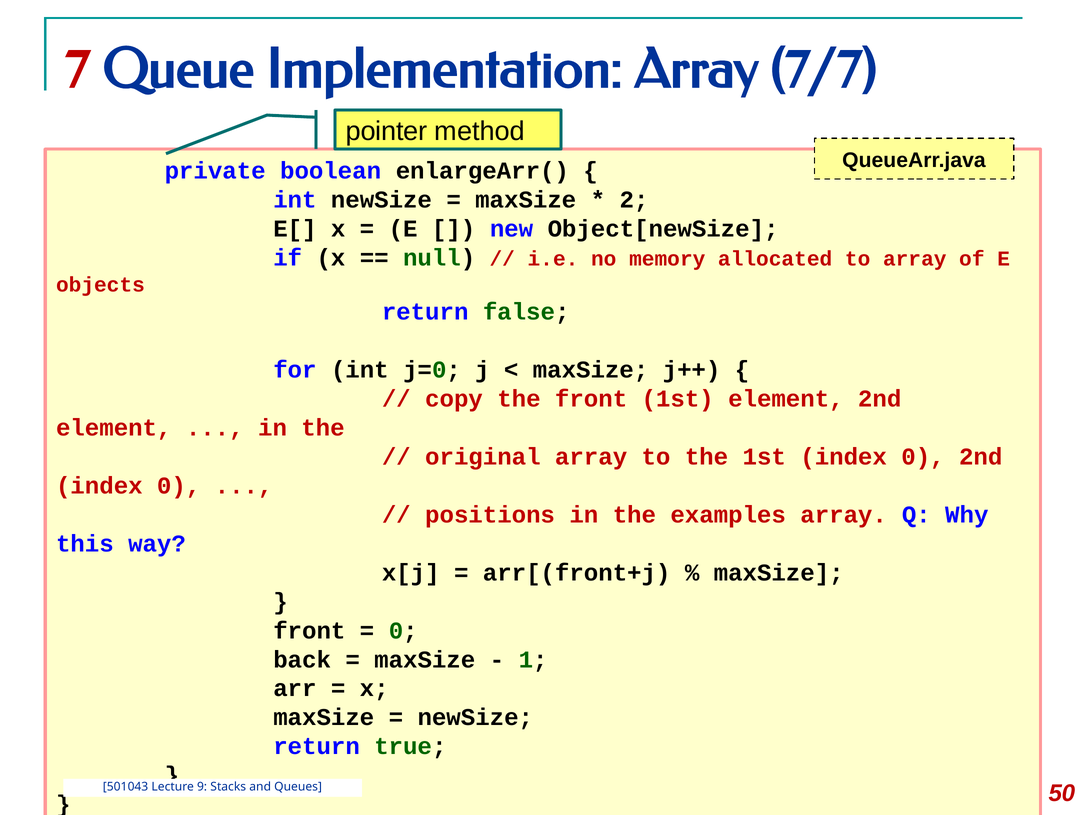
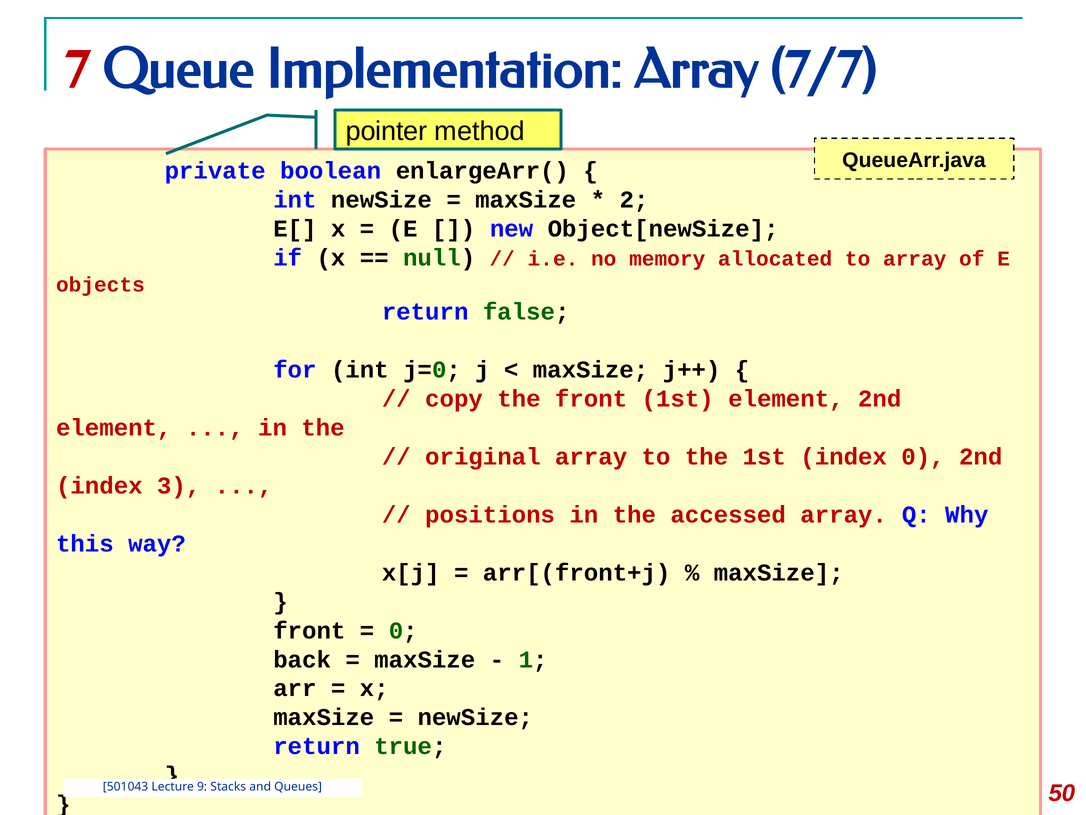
0: 0 -> 3 (179, 485)
examples: examples -> accessed (728, 514)
